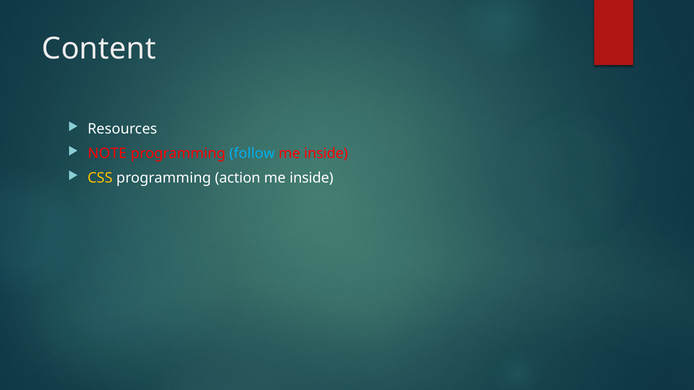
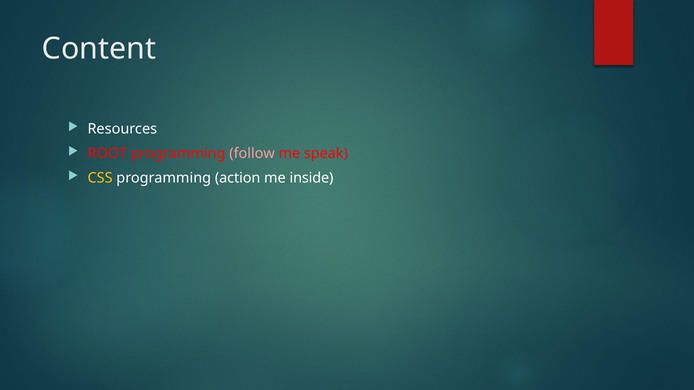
NOTE: NOTE -> ROOT (107, 154)
follow colour: light blue -> pink (252, 154)
inside: inside -> speak (326, 154)
